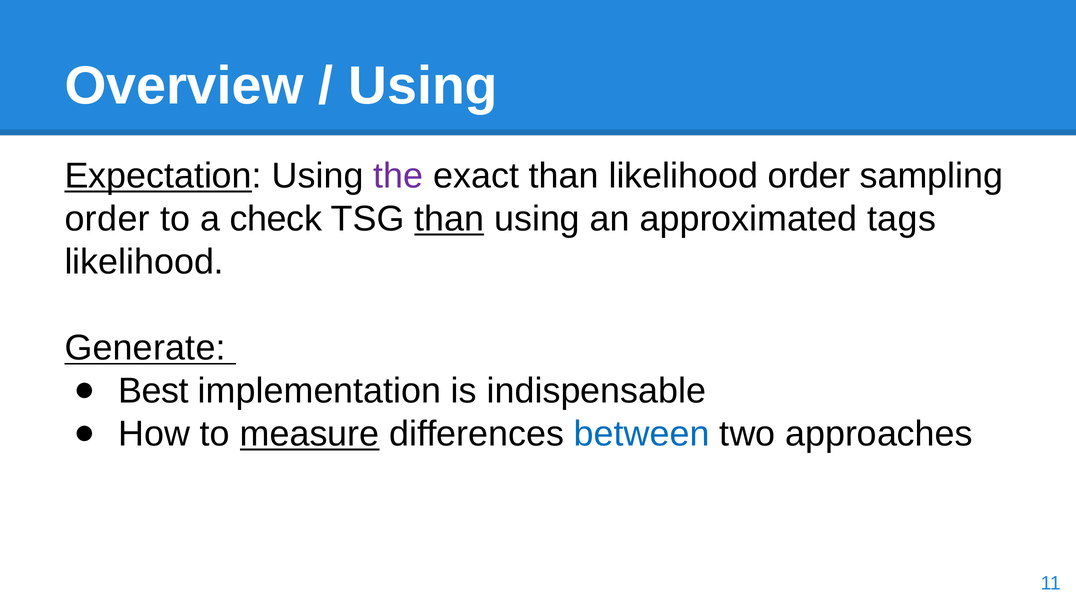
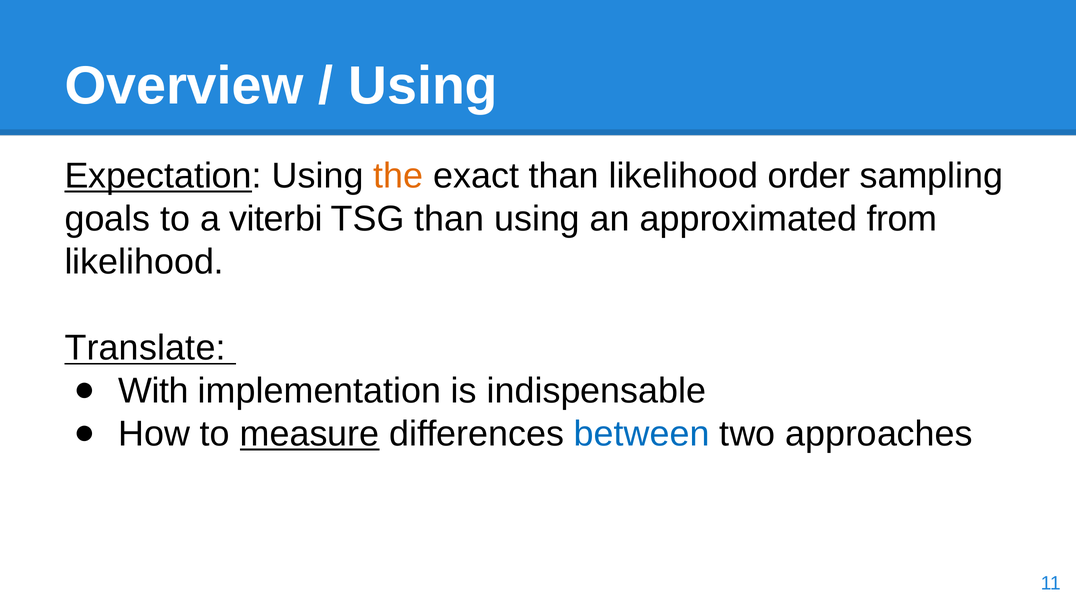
the colour: purple -> orange (398, 176)
order: order -> goals (107, 219)
check: check -> viterbi (276, 219)
than underline: present -> none (449, 219)
tags: tags -> from (902, 219)
Generate: Generate -> Translate (145, 348)
Best: Best -> With (153, 391)
